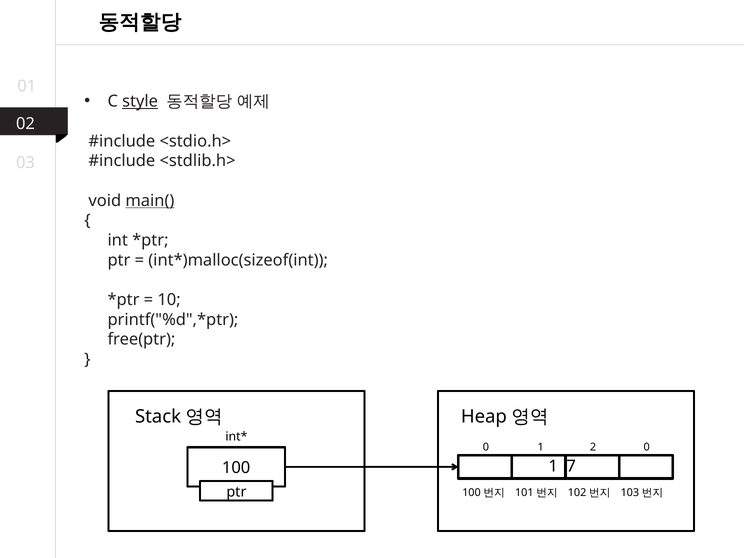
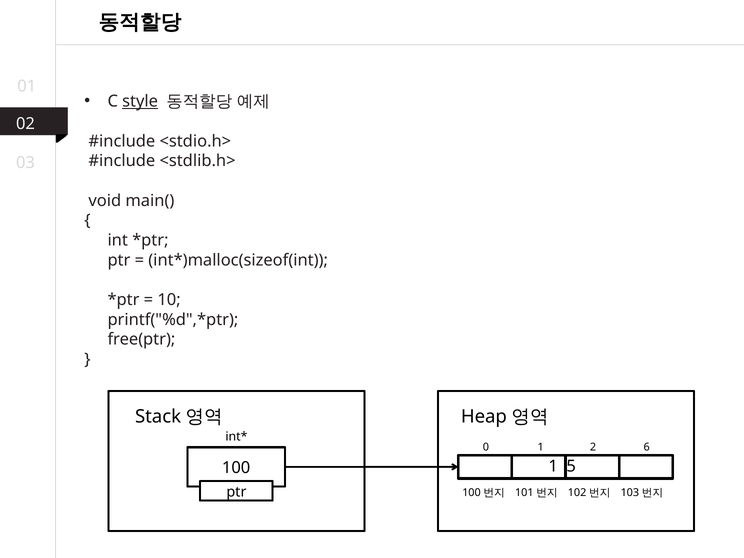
main( underline: present -> none (150, 201)
2 0: 0 -> 6 (647, 447)
7: 7 -> 5 (571, 466)
